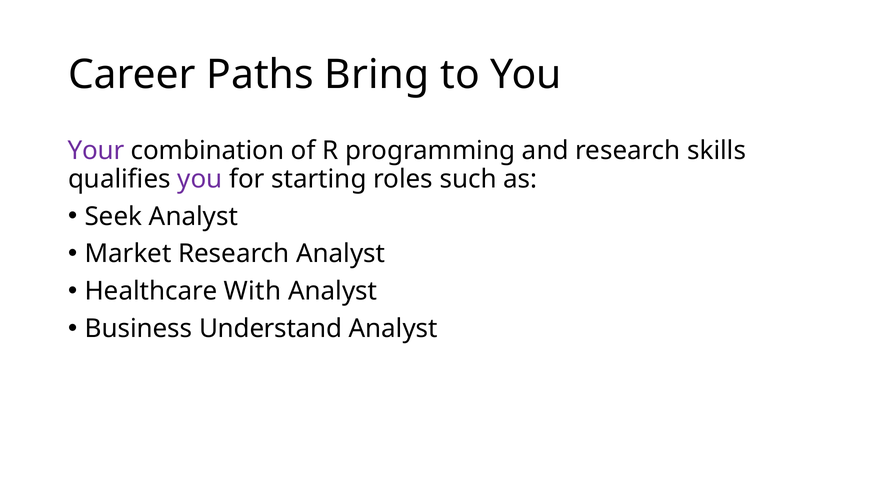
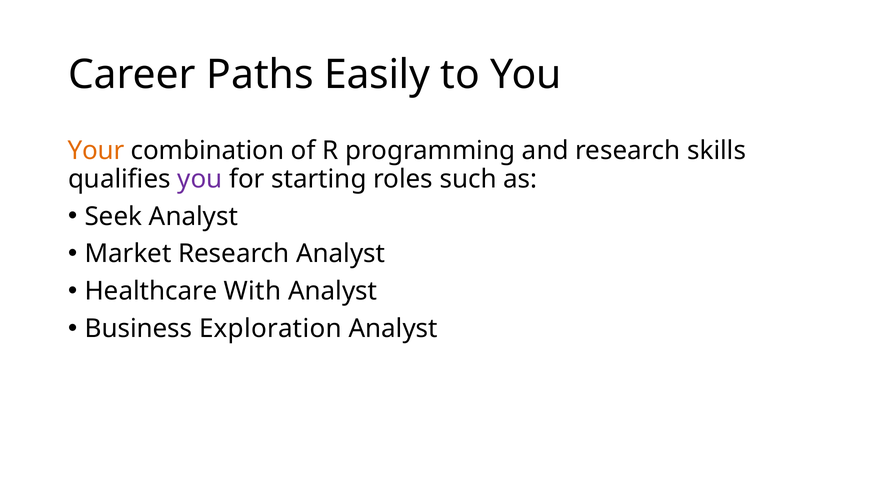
Bring: Bring -> Easily (377, 75)
Your colour: purple -> orange (96, 151)
Understand: Understand -> Exploration (270, 329)
